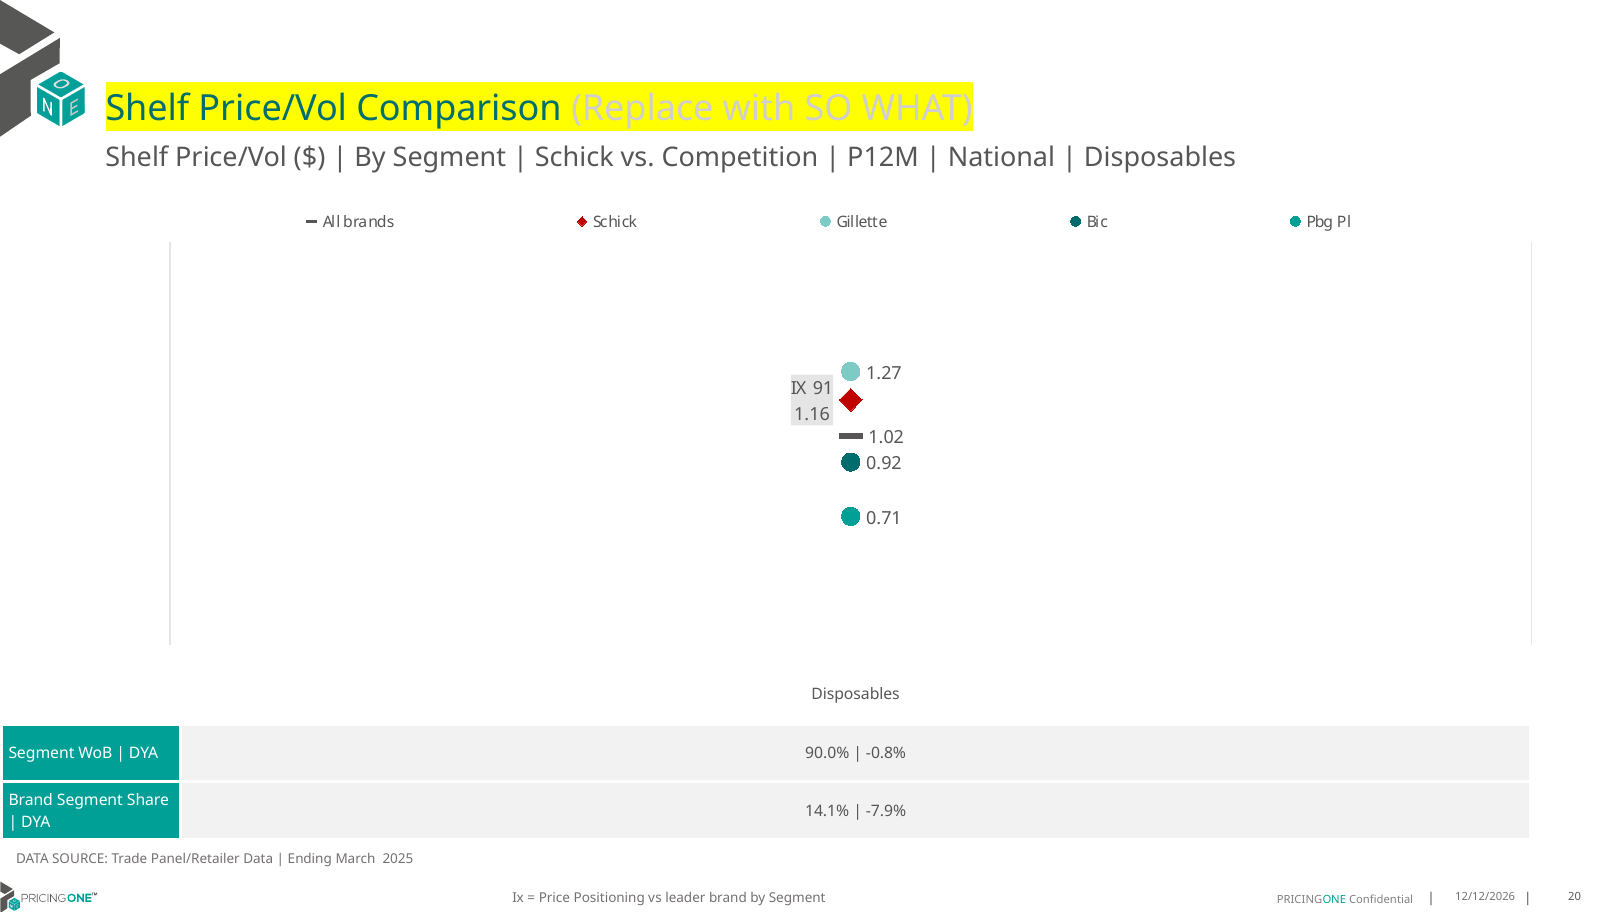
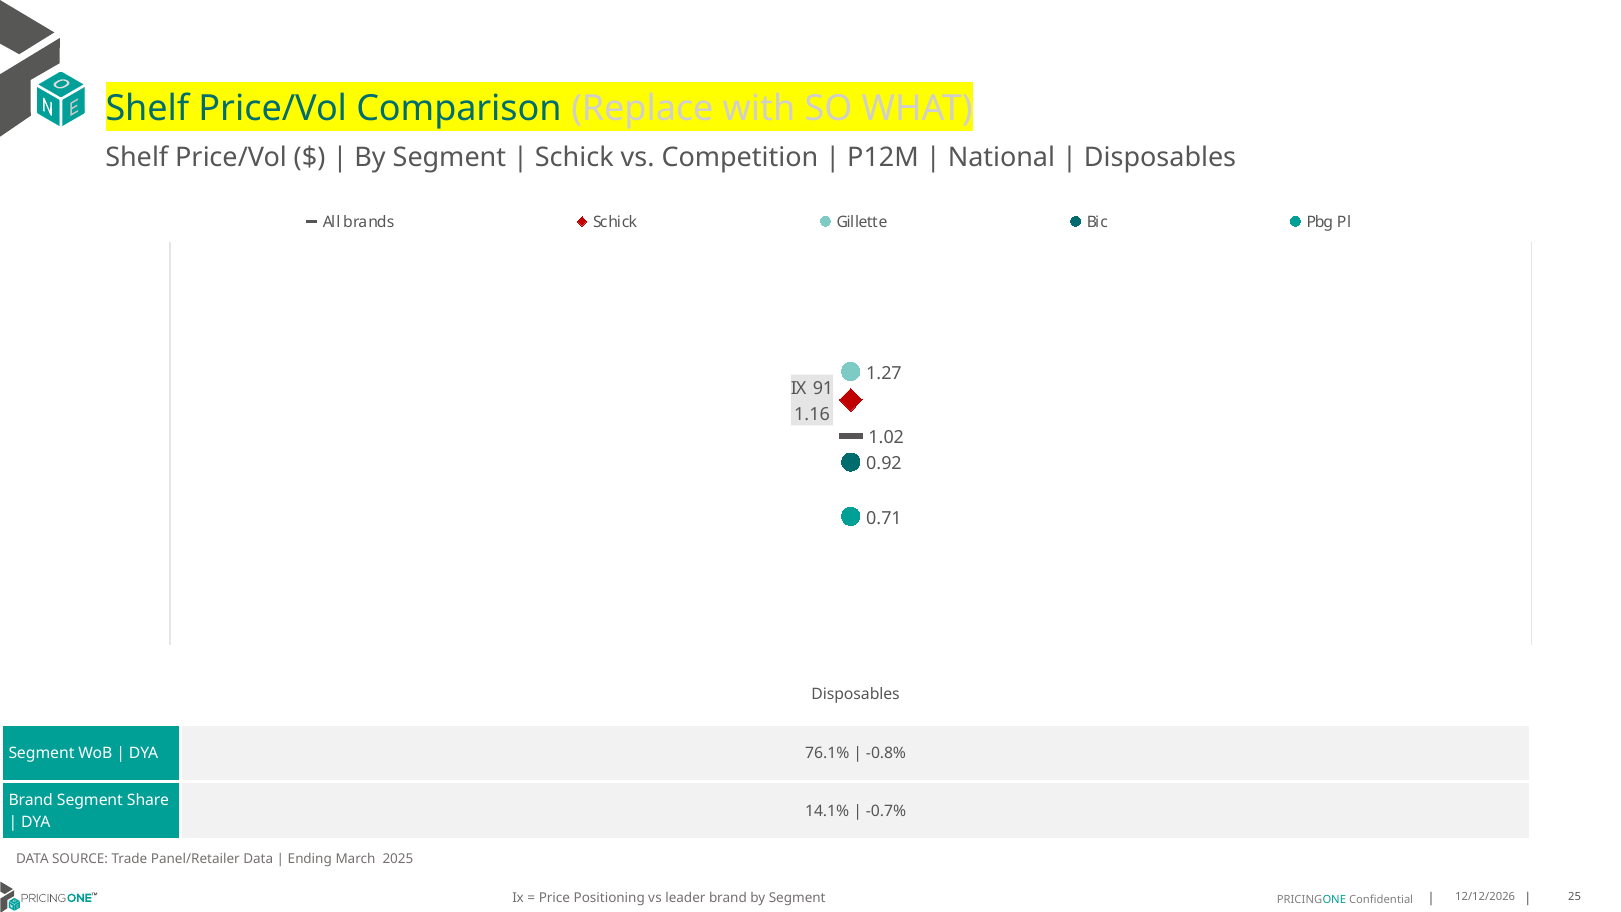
90.0%: 90.0% -> 76.1% (827, 754)
-7.9%: -7.9% -> -0.7% (886, 811)
20: 20 -> 25 (1575, 897)
